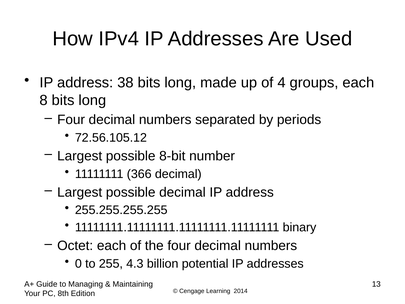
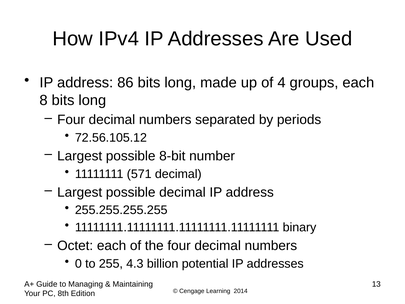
38: 38 -> 86 (125, 83)
366: 366 -> 571 (139, 174)
